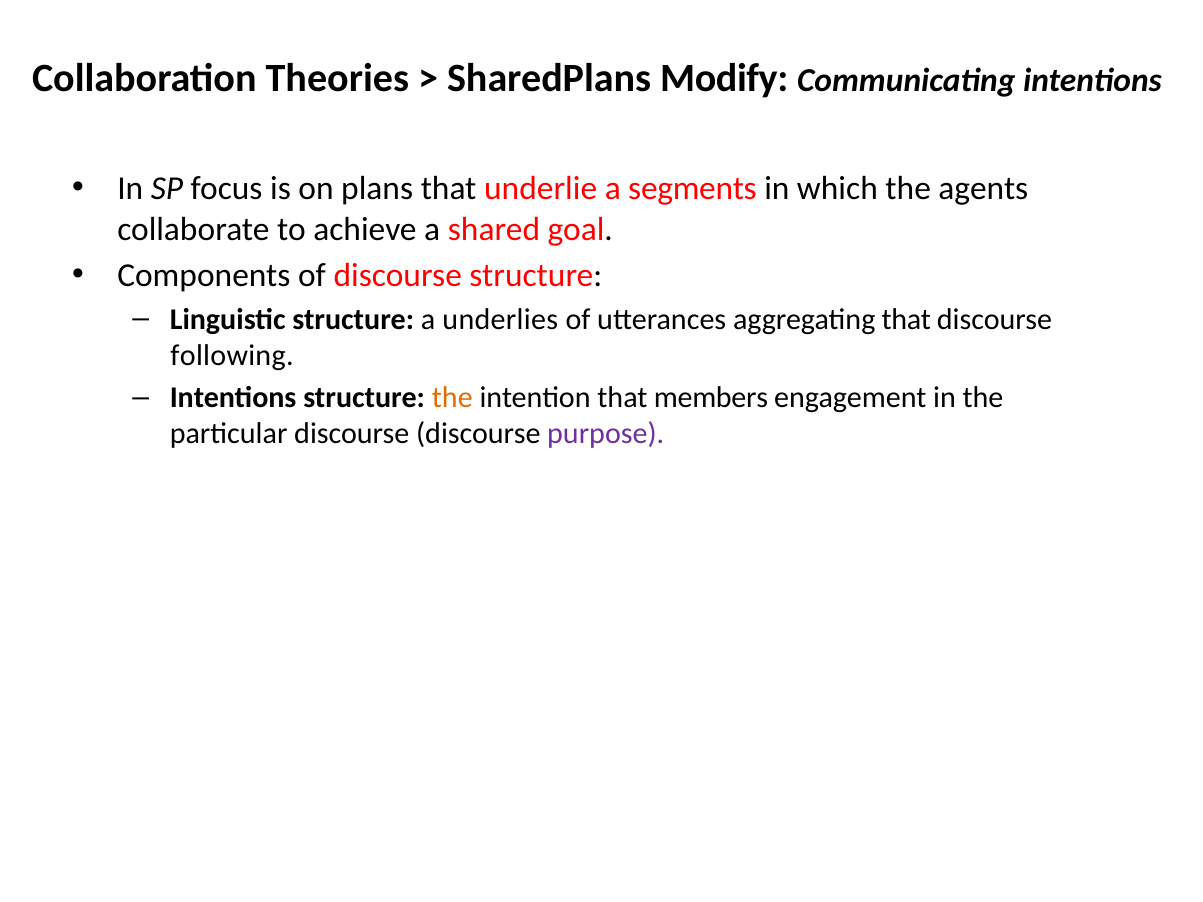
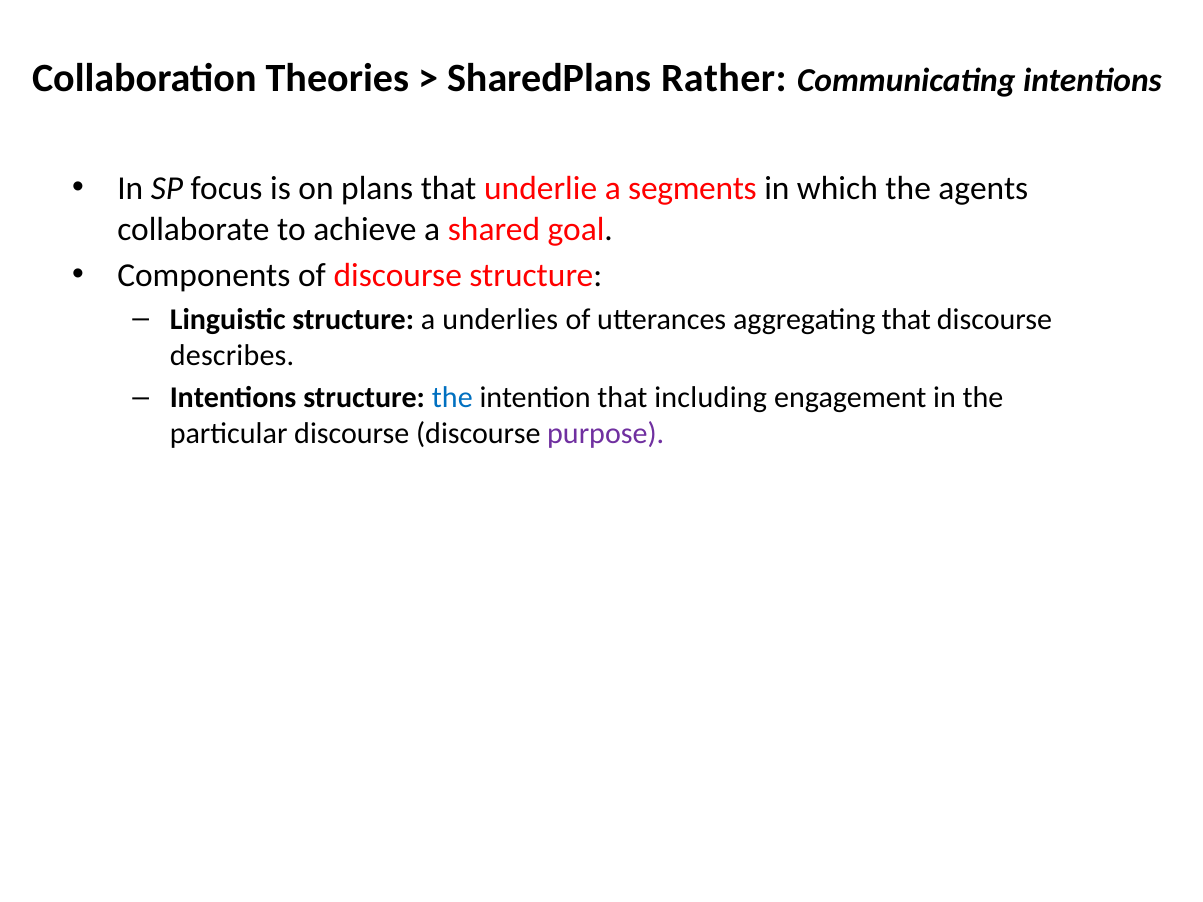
Modify: Modify -> Rather (724, 78)
following: following -> describes (232, 356)
the colour: orange -> blue (452, 398)
members: members -> including (711, 398)
